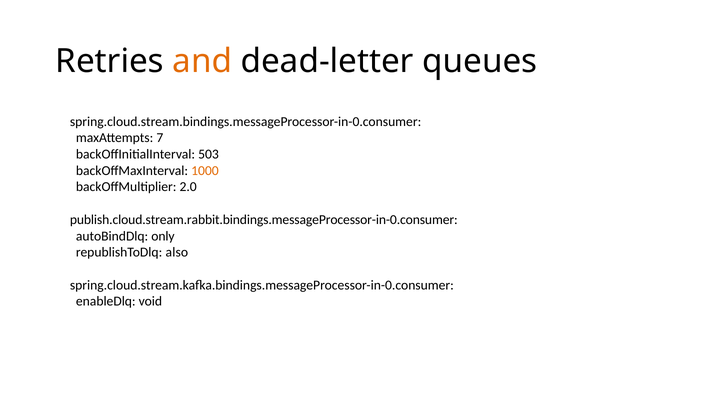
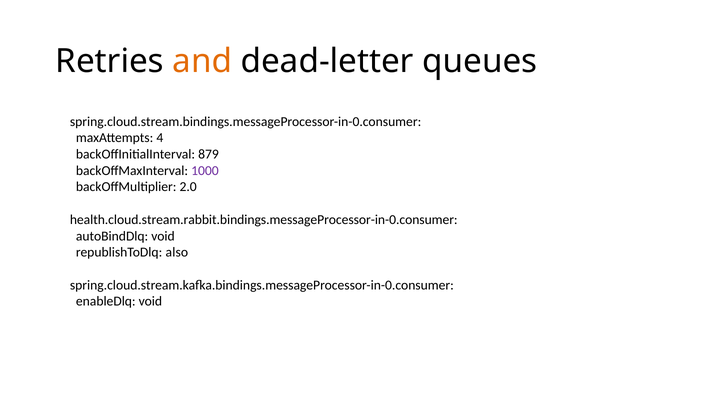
7: 7 -> 4 (160, 138)
503: 503 -> 879 (209, 154)
1000 colour: orange -> purple (205, 170)
publish.cloud.stream.rabbit.bindings.messageProcessor-in-0.consumer: publish.cloud.stream.rabbit.bindings.messageProcessor-in-0.consumer -> health.cloud.stream.rabbit.bindings.messageProcessor-in-0.consumer (264, 219)
autoBindDlq only: only -> void (163, 236)
